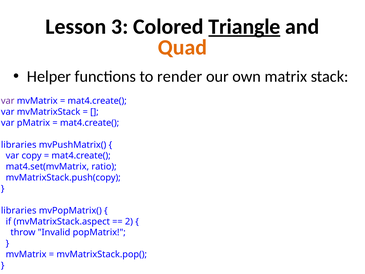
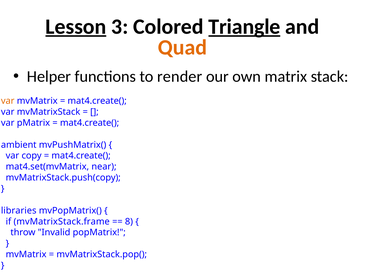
Lesson underline: none -> present (76, 27)
var colour: purple -> orange (8, 101)
libraries: libraries -> ambient (19, 145)
ratio: ratio -> near (104, 167)
mvMatrixStack.aspect: mvMatrixStack.aspect -> mvMatrixStack.frame (62, 221)
2: 2 -> 8 (129, 221)
